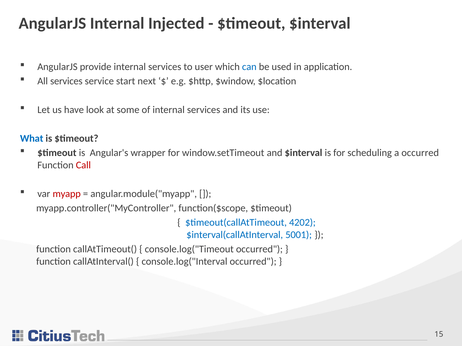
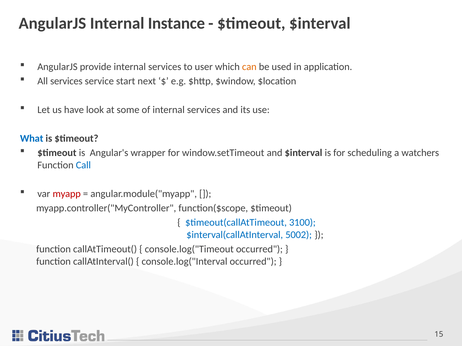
Injected: Injected -> Instance (176, 23)
can colour: blue -> orange (249, 67)
a occurred: occurred -> watchers (420, 153)
Call colour: red -> blue (83, 165)
4202: 4202 -> 3100 (302, 223)
5001: 5001 -> 5002 (299, 235)
